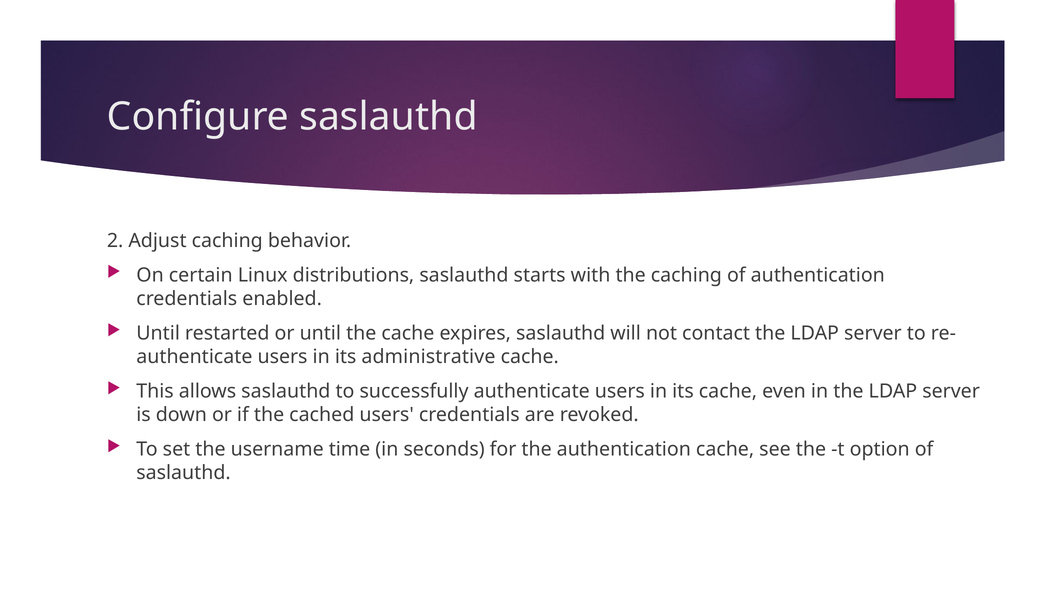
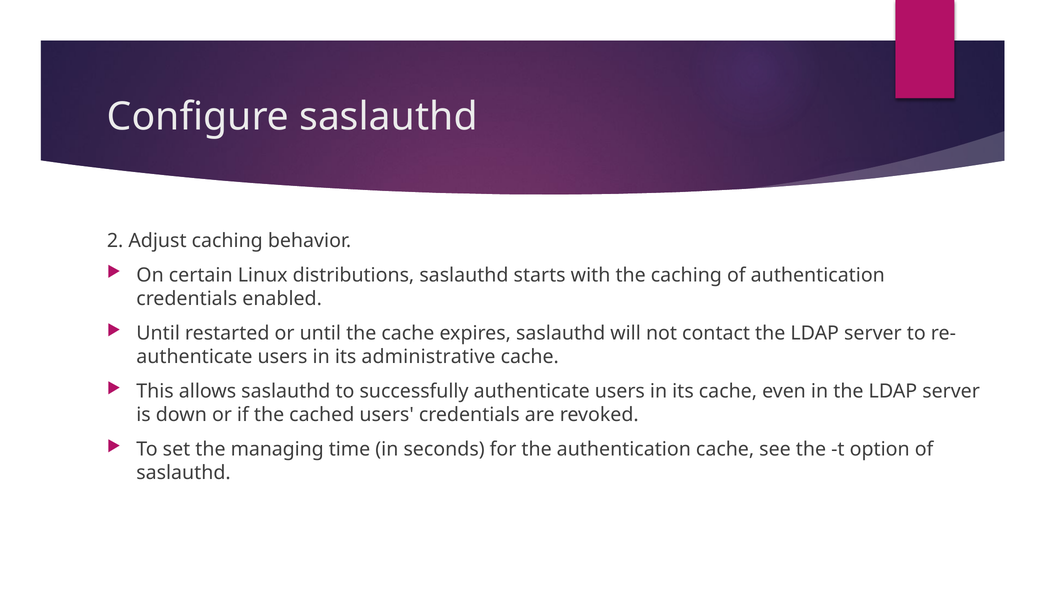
username: username -> managing (277, 449)
